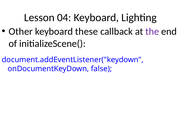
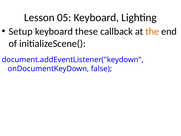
04: 04 -> 05 (64, 18)
Other: Other -> Setup (21, 31)
the colour: purple -> orange (152, 31)
